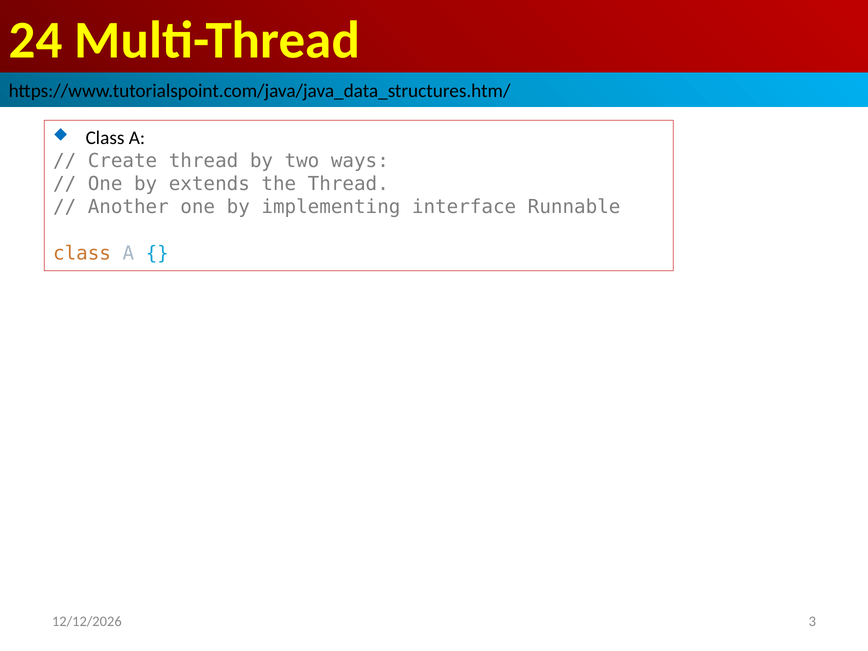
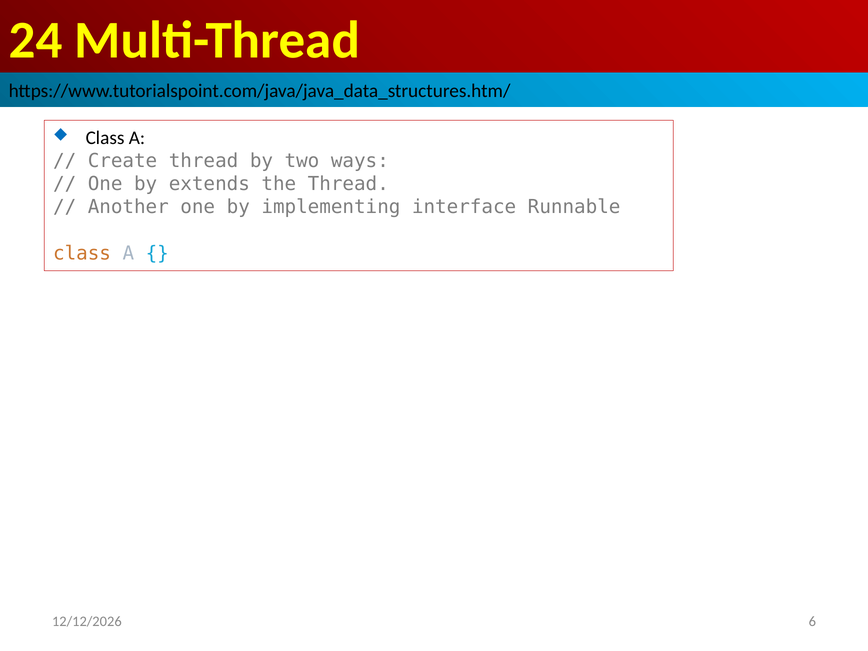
3: 3 -> 6 (812, 622)
